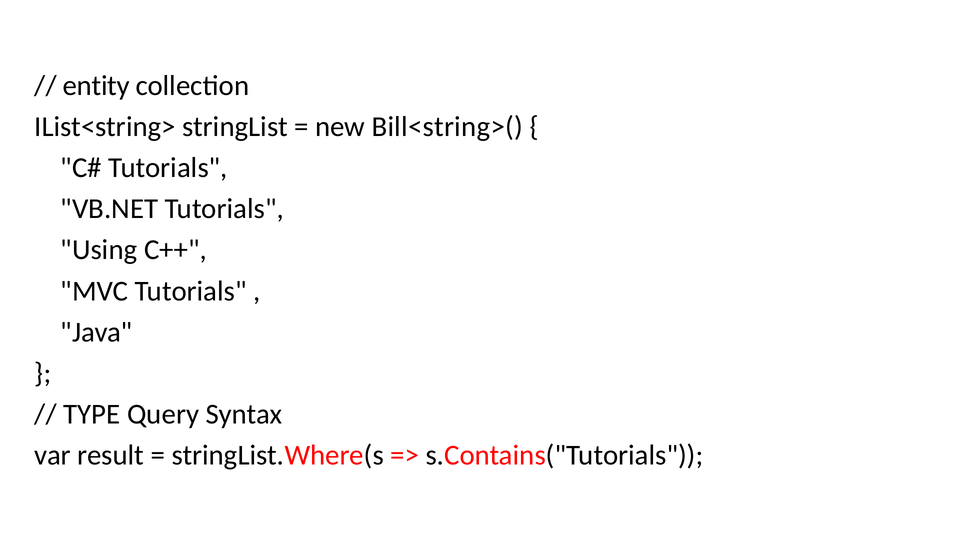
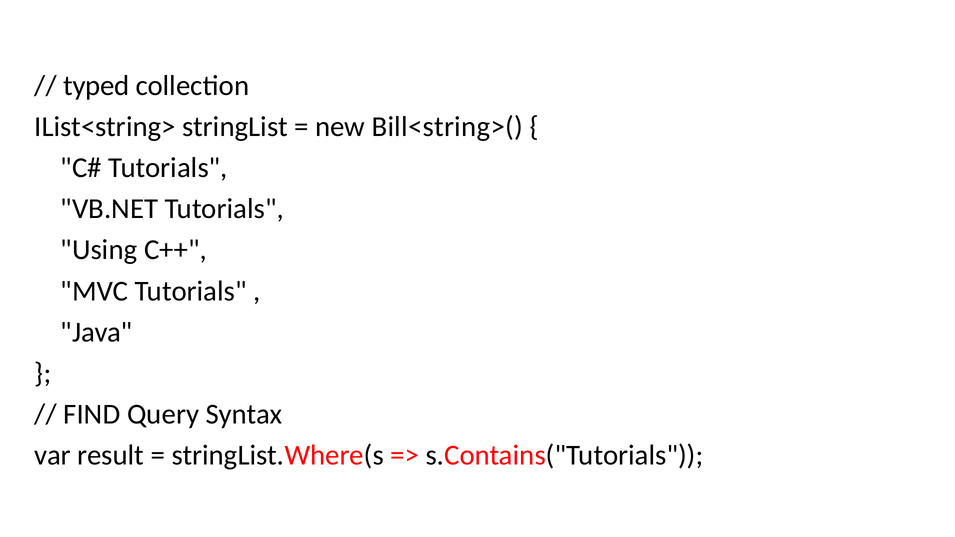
entity: entity -> typed (96, 86)
TYPE: TYPE -> FIND (92, 414)
